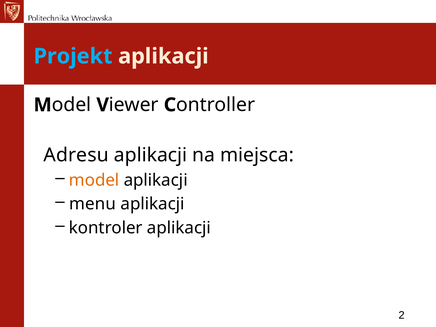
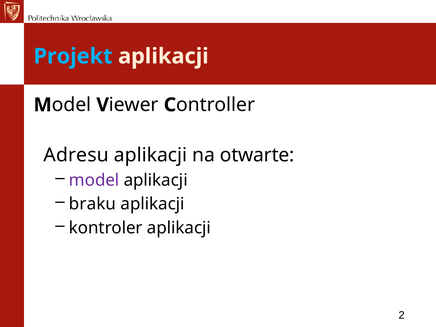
miejsca: miejsca -> otwarte (257, 155)
model colour: orange -> purple (94, 180)
menu: menu -> braku (93, 204)
